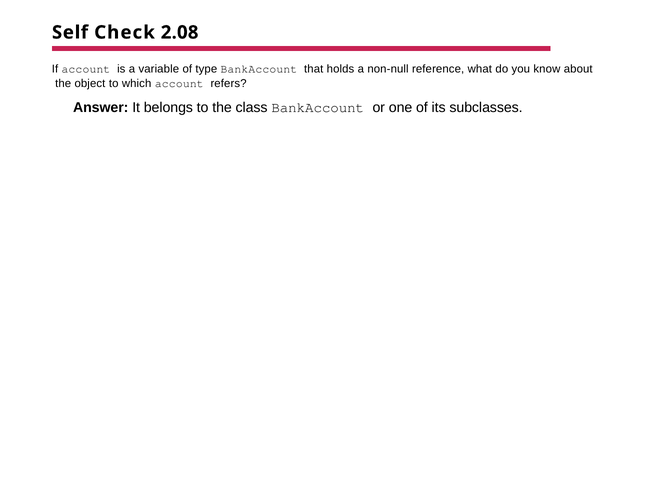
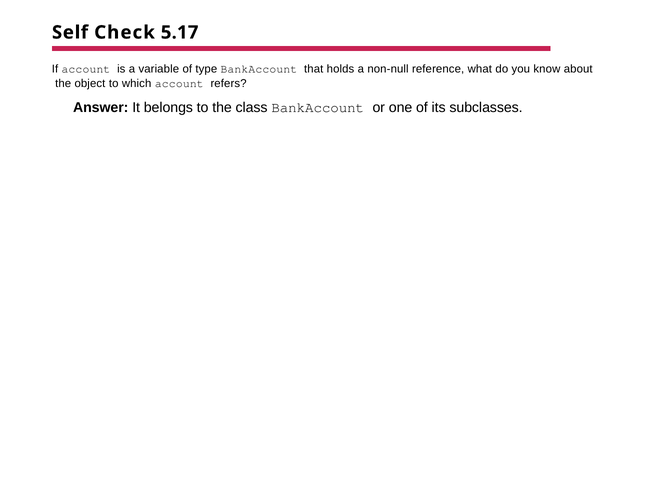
2.08: 2.08 -> 5.17 (180, 32)
